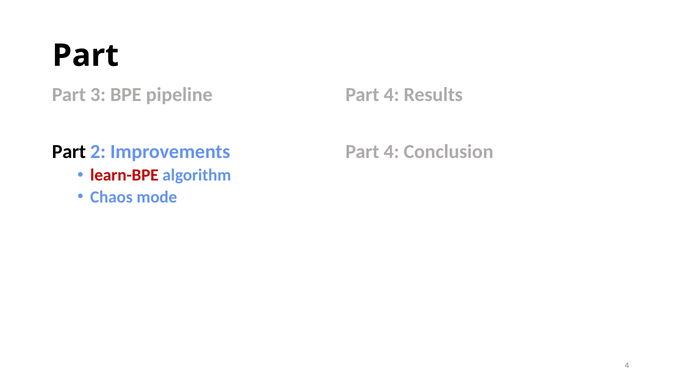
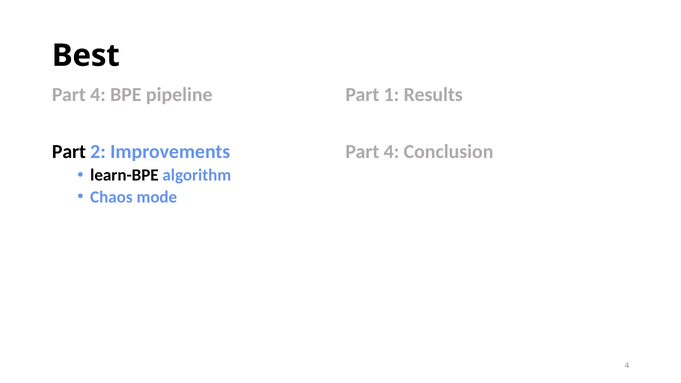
Part: Part -> Best (86, 56)
3: 3 -> 4 (98, 95)
4: 4 -> 1 (391, 95)
learn-BPE colour: red -> black (124, 175)
